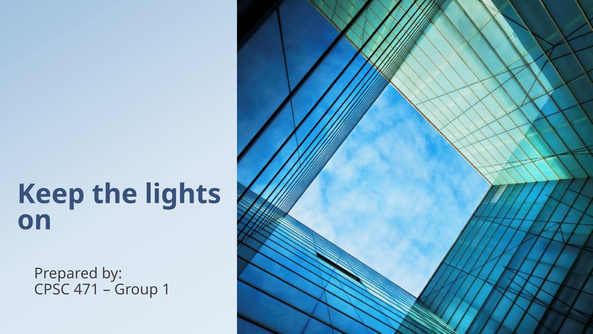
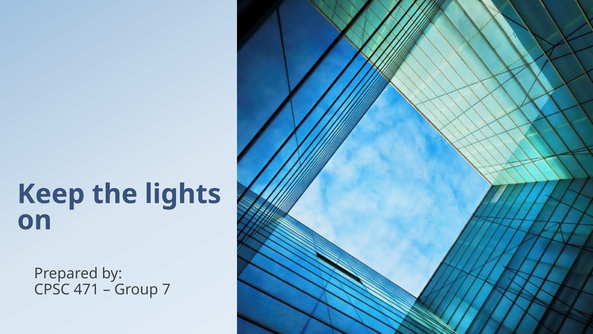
1: 1 -> 7 (166, 289)
